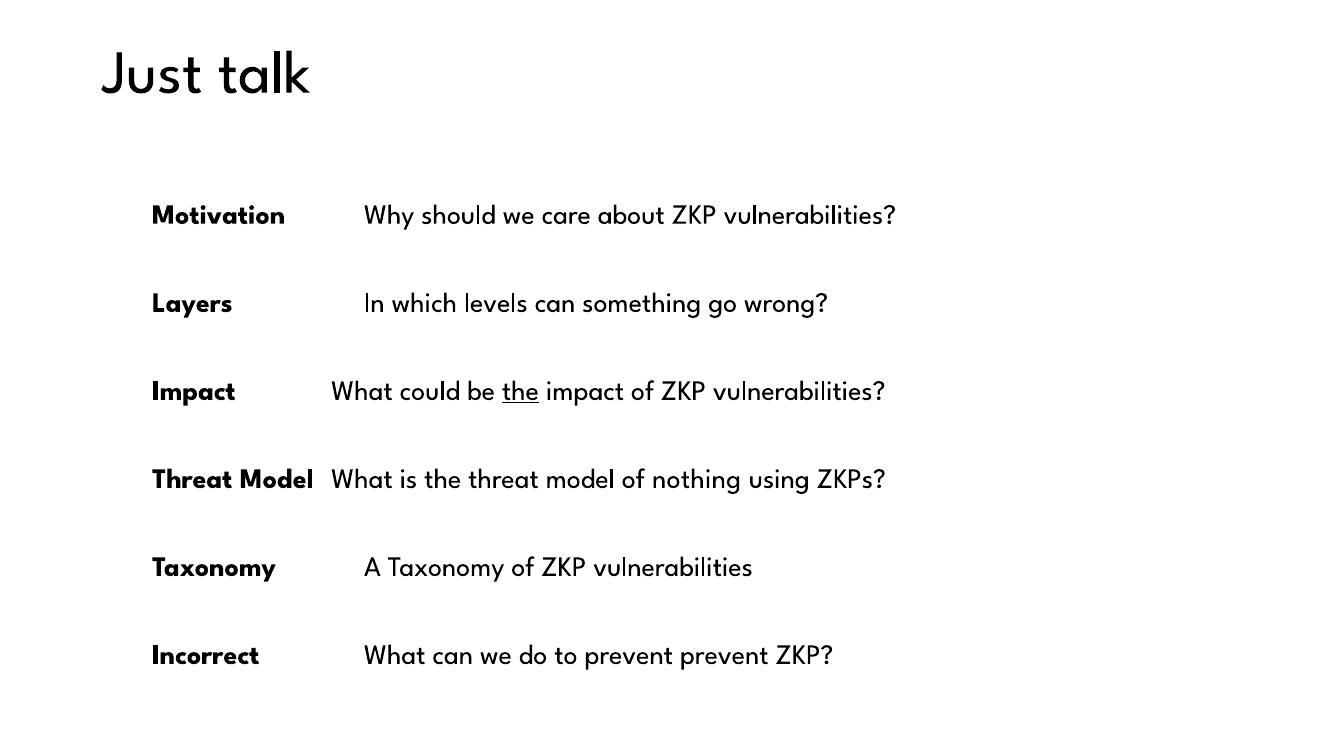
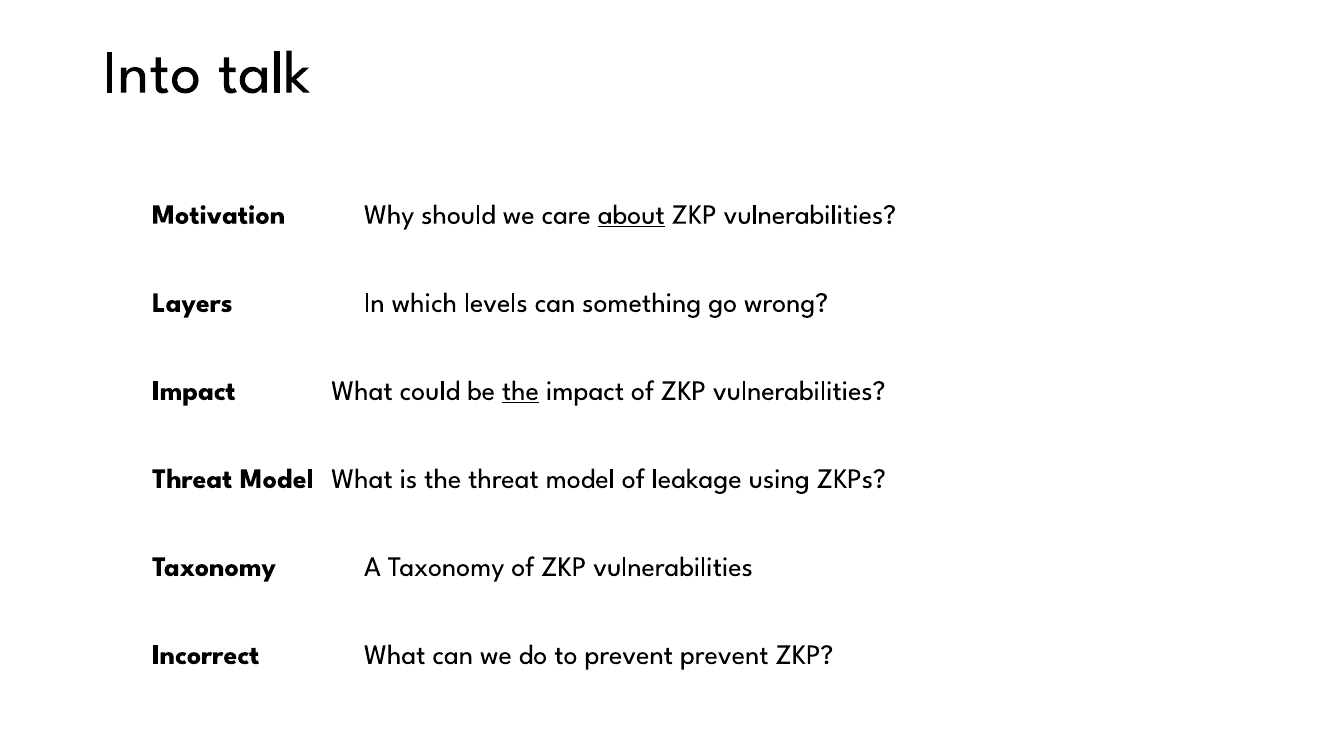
Just: Just -> Into (152, 73)
about underline: none -> present (631, 215)
nothing: nothing -> leakage (697, 479)
